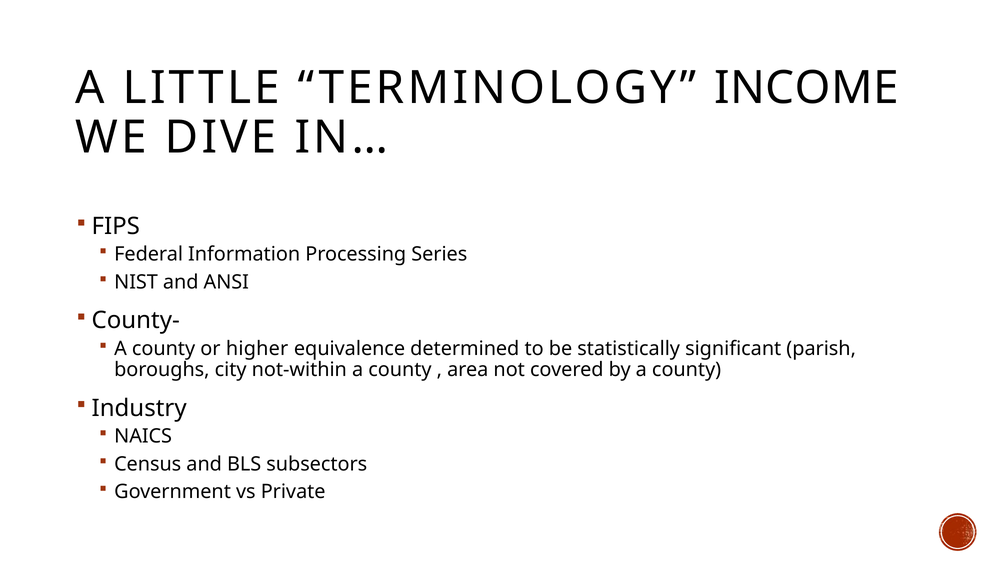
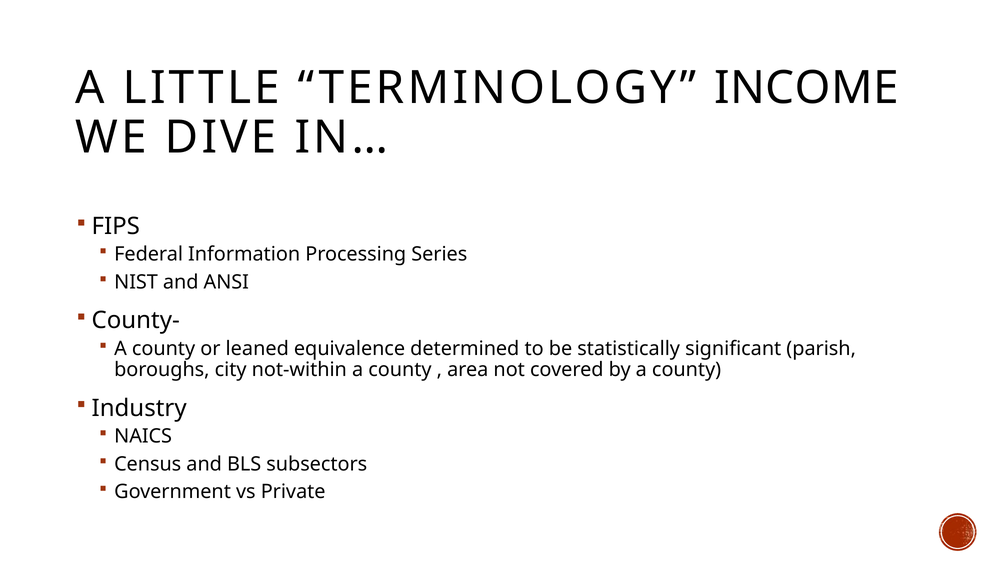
higher: higher -> leaned (257, 348)
